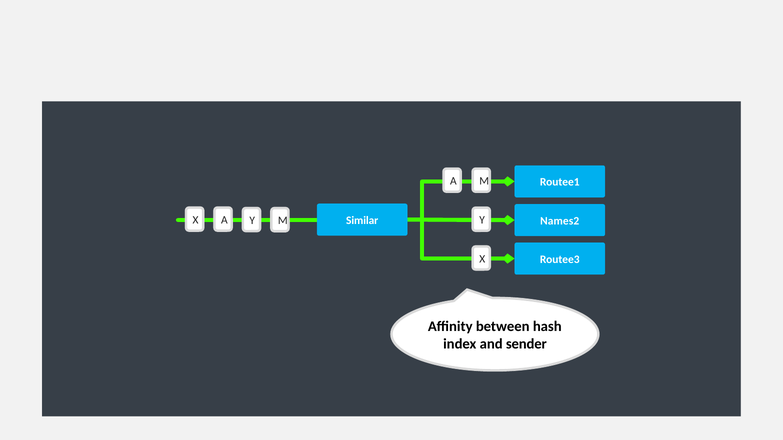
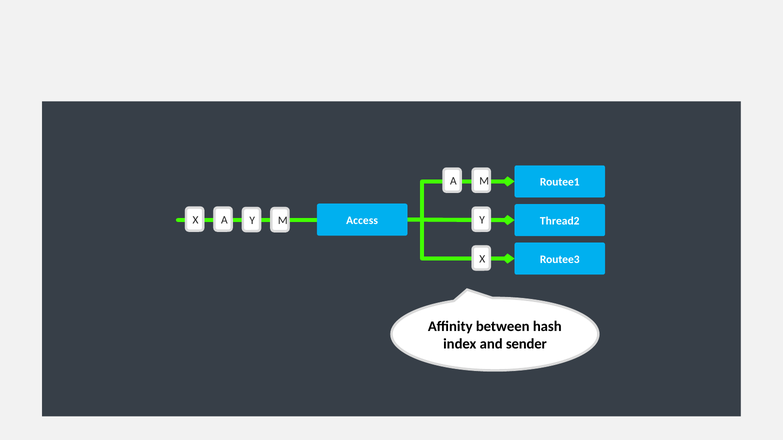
Similar: Similar -> Access (362, 221)
Names2: Names2 -> Thread2 (560, 221)
